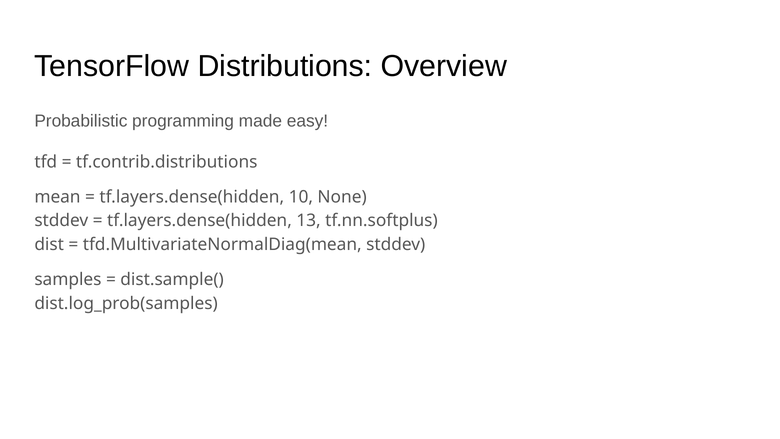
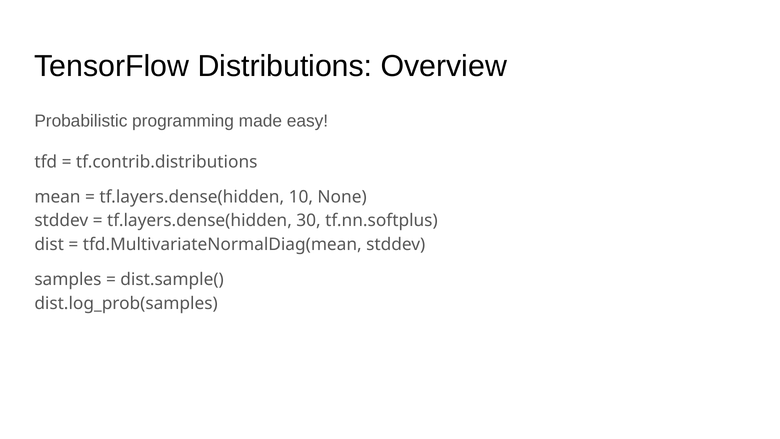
13: 13 -> 30 (309, 221)
